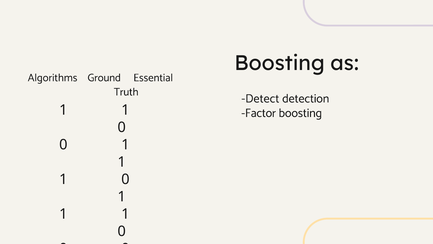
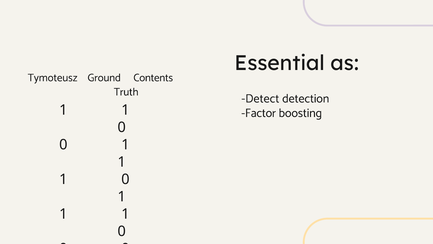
Boosting: Boosting -> Essential (280, 63)
Algorithms: Algorithms -> Tymoteusz (53, 78)
Essential: Essential -> Contents (153, 78)
